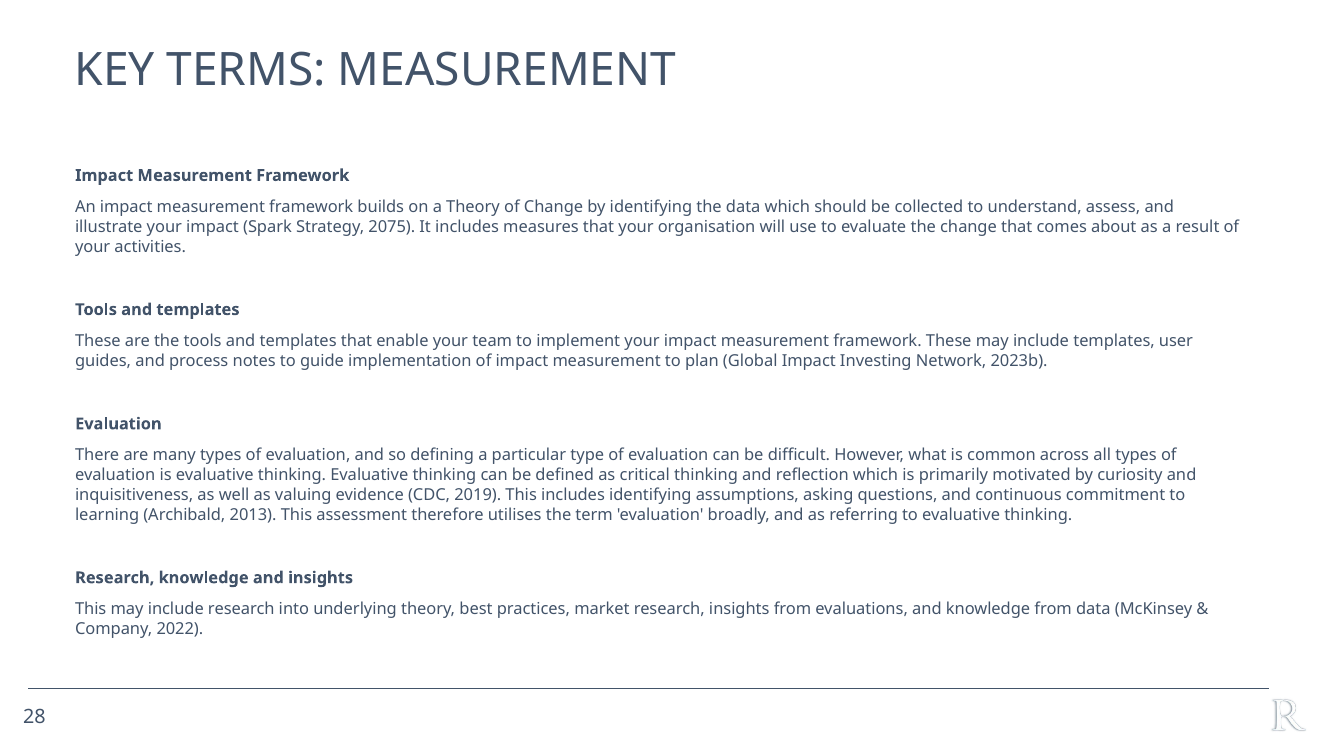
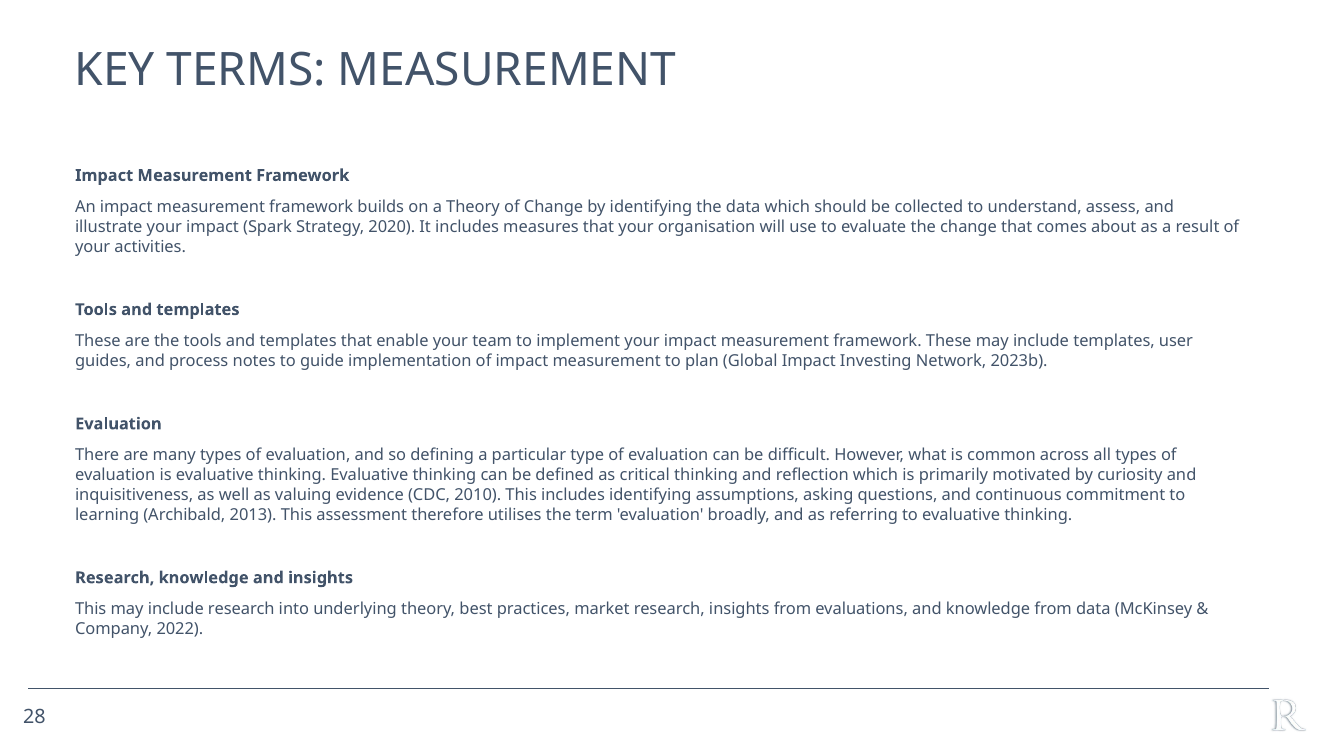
2075: 2075 -> 2020 (392, 227)
2019: 2019 -> 2010 (478, 495)
